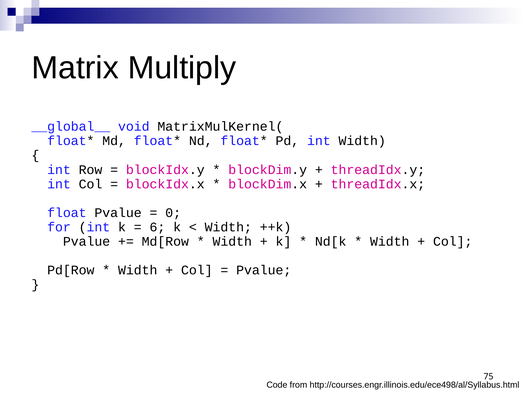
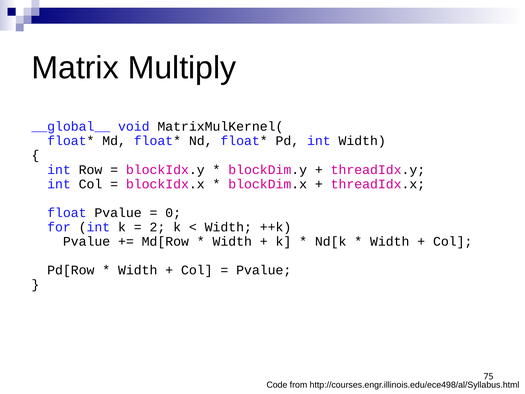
6: 6 -> 2 (157, 227)
